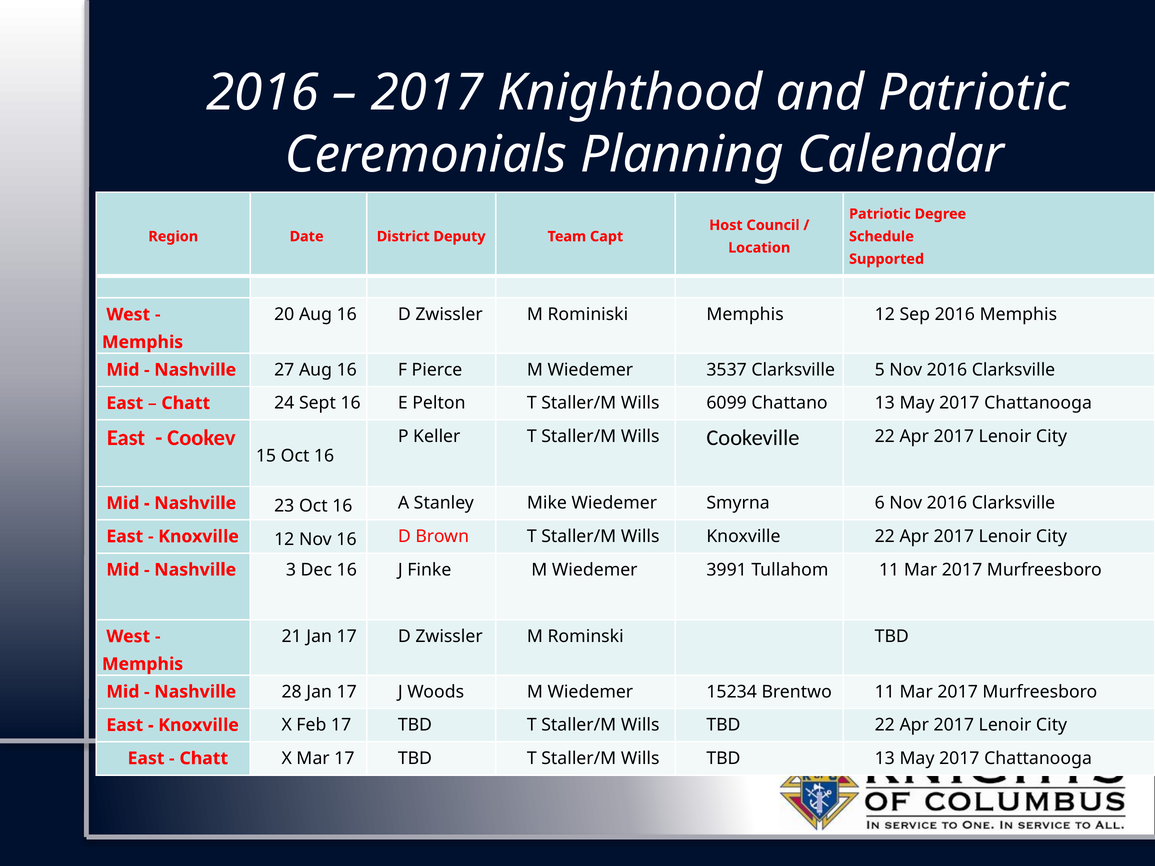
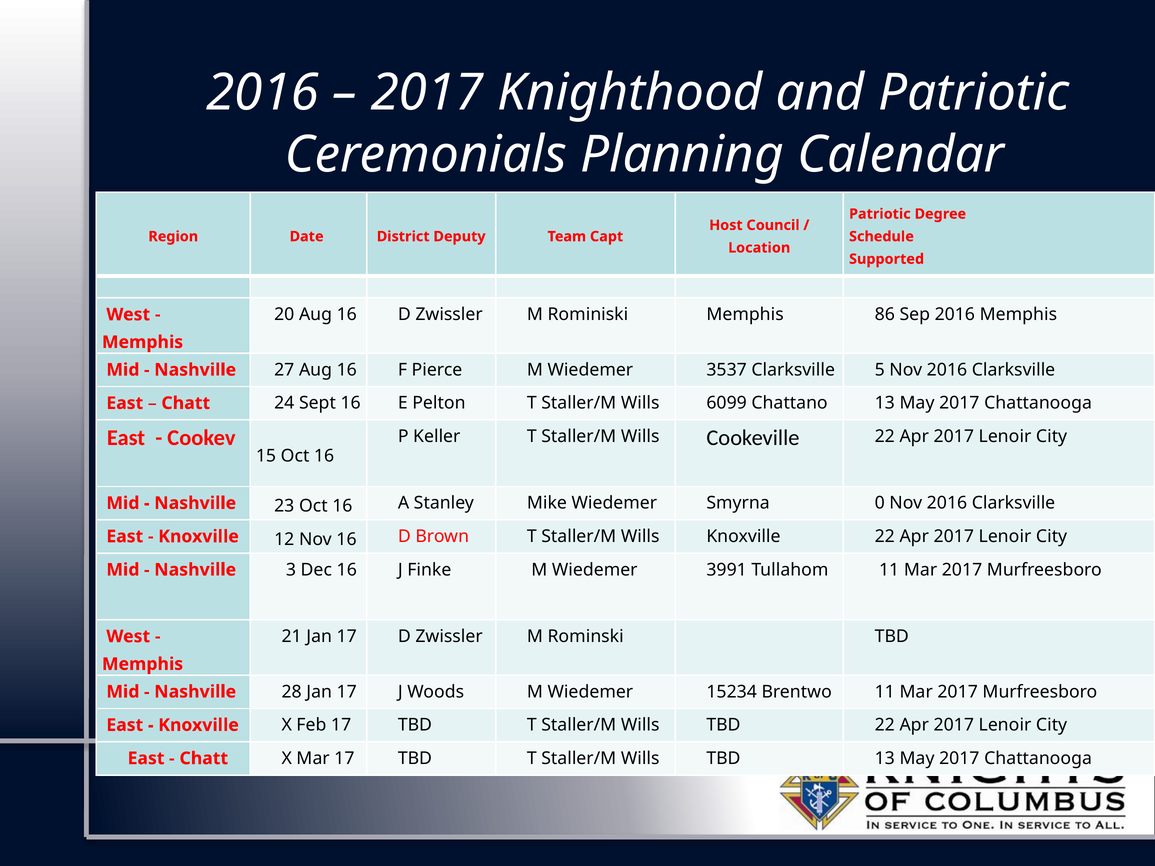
Memphis 12: 12 -> 86 (885, 315)
6: 6 -> 0 (880, 503)
